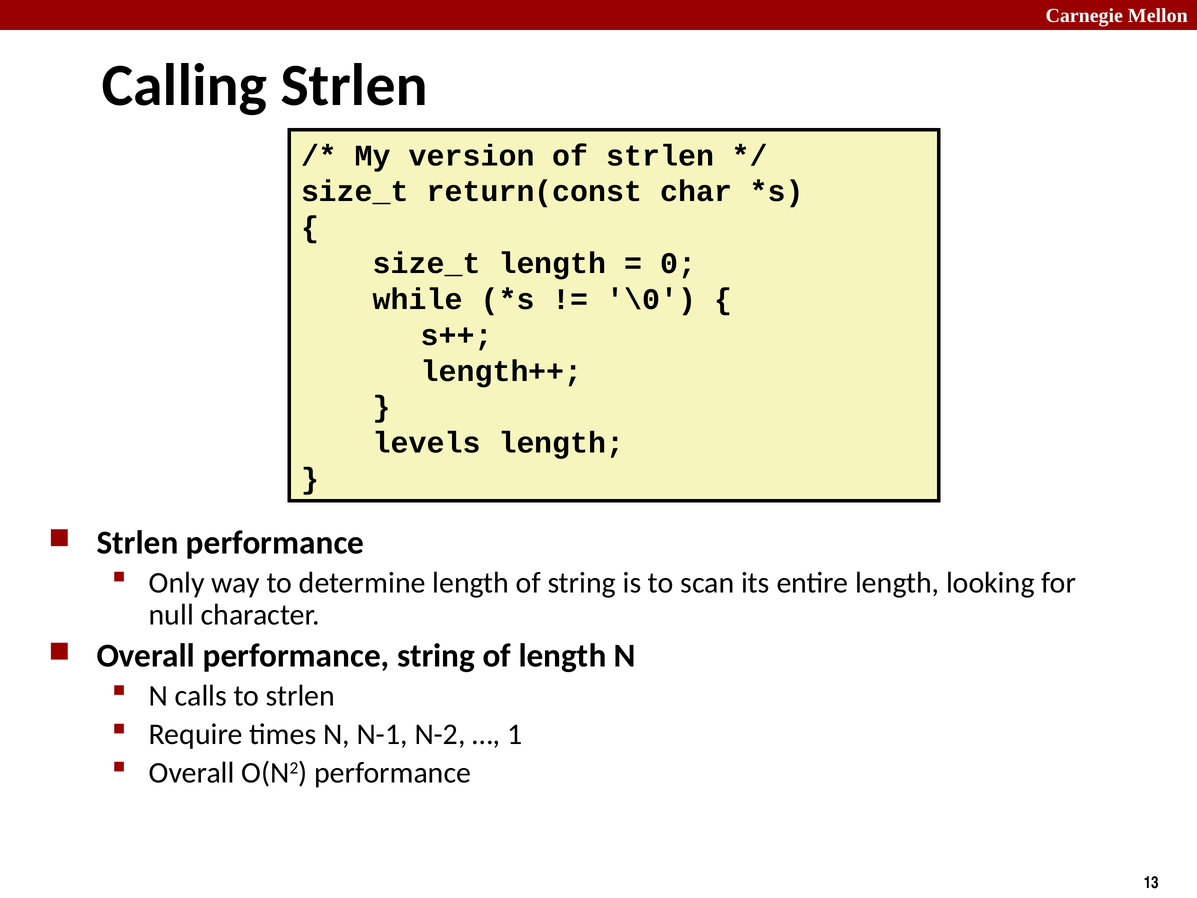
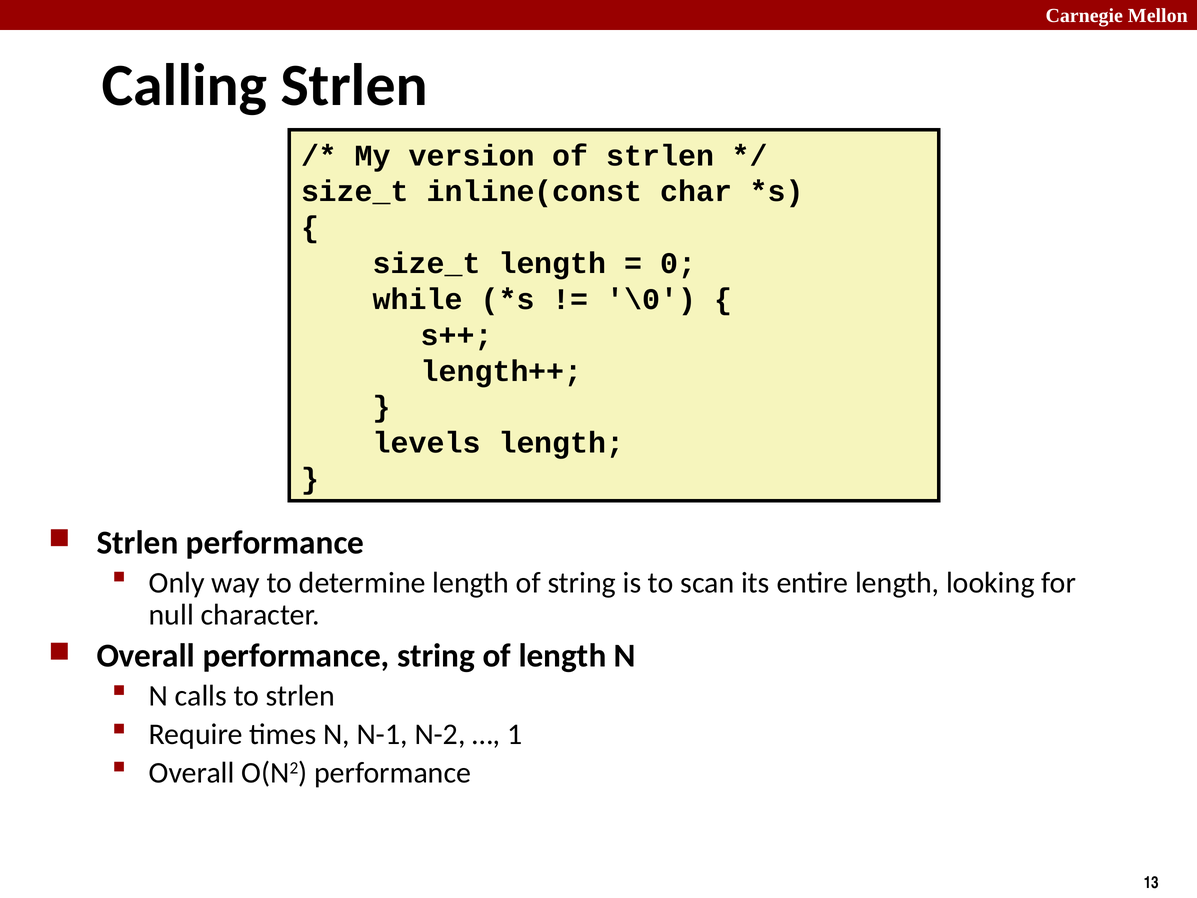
return(const: return(const -> inline(const (534, 191)
